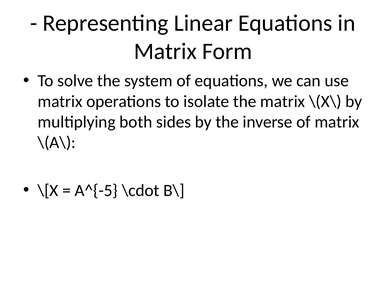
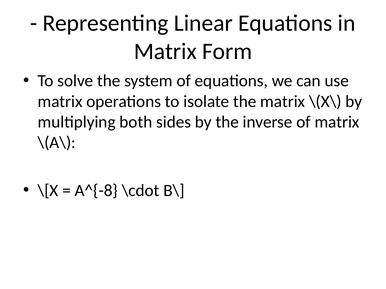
A^{-5: A^{-5 -> A^{-8 (96, 191)
